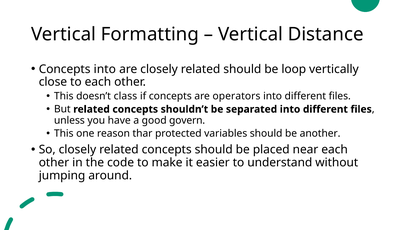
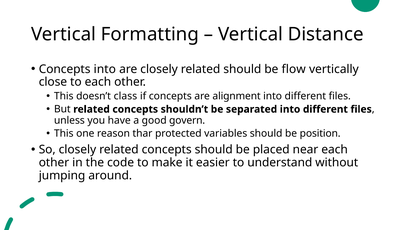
loop: loop -> flow (294, 69)
operators: operators -> alignment (237, 96)
another: another -> position (320, 133)
